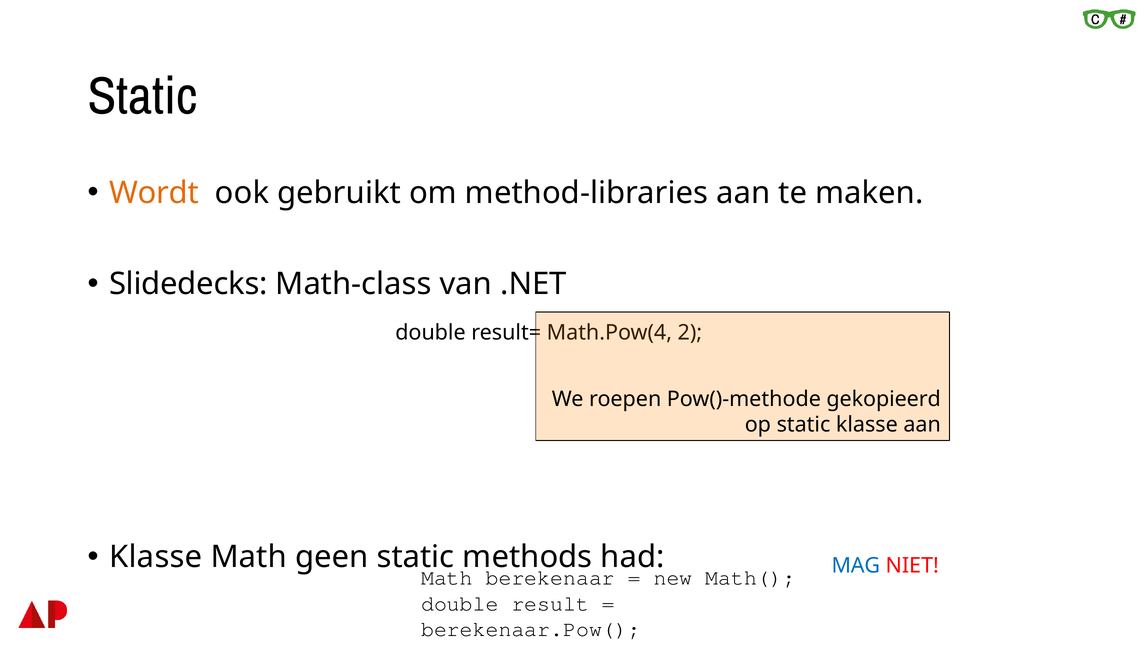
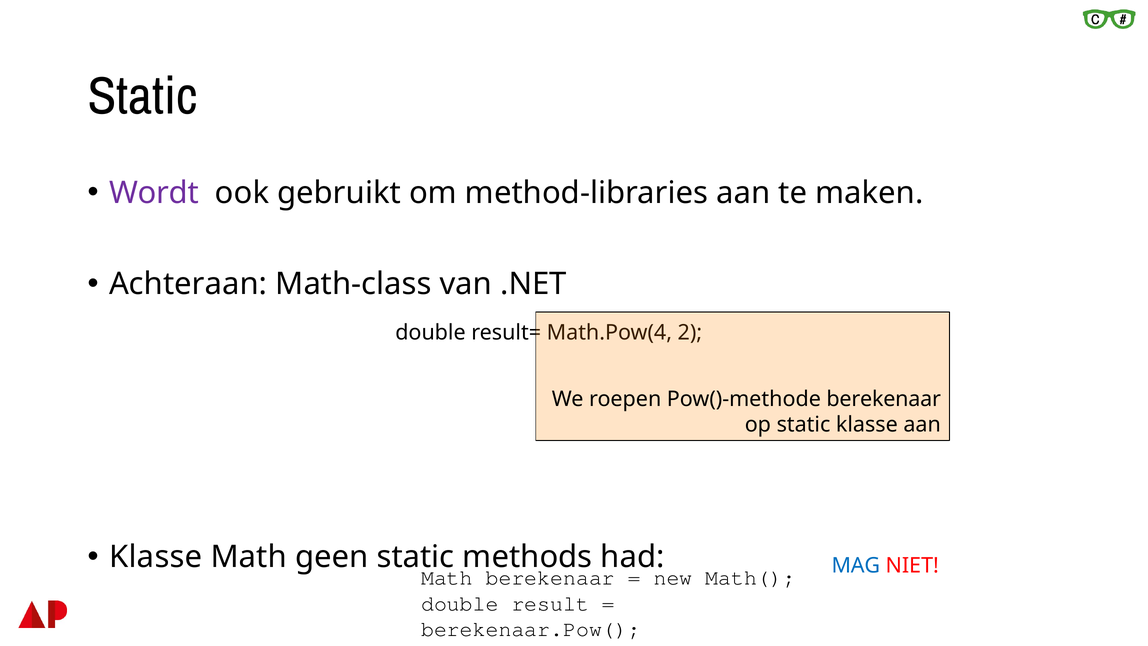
Wordt colour: orange -> purple (154, 193)
Slidedecks: Slidedecks -> Achteraan (188, 284)
Pow()-methode gekopieerd: gekopieerd -> berekenaar (884, 399)
